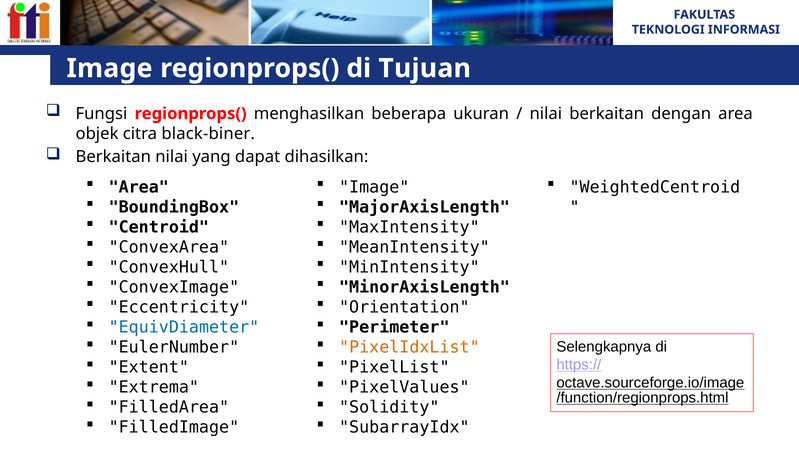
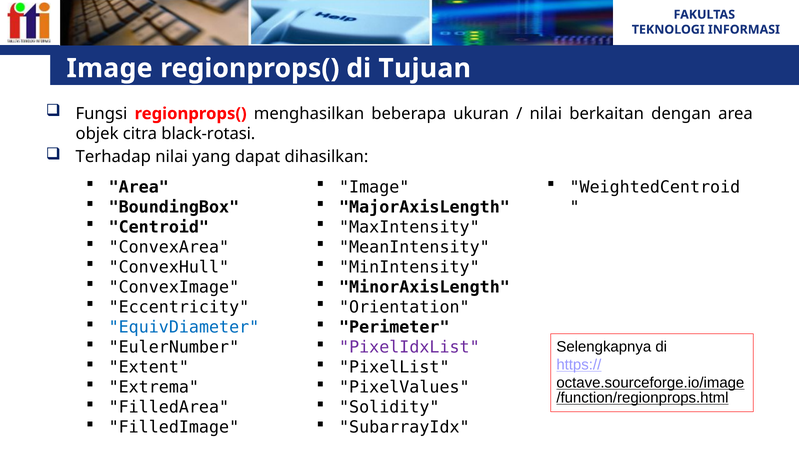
black-biner: black-biner -> black-rotasi (208, 133)
Berkaitan: Berkaitan -> Terhadap (113, 157)
PixelIdxList colour: orange -> purple (409, 347)
